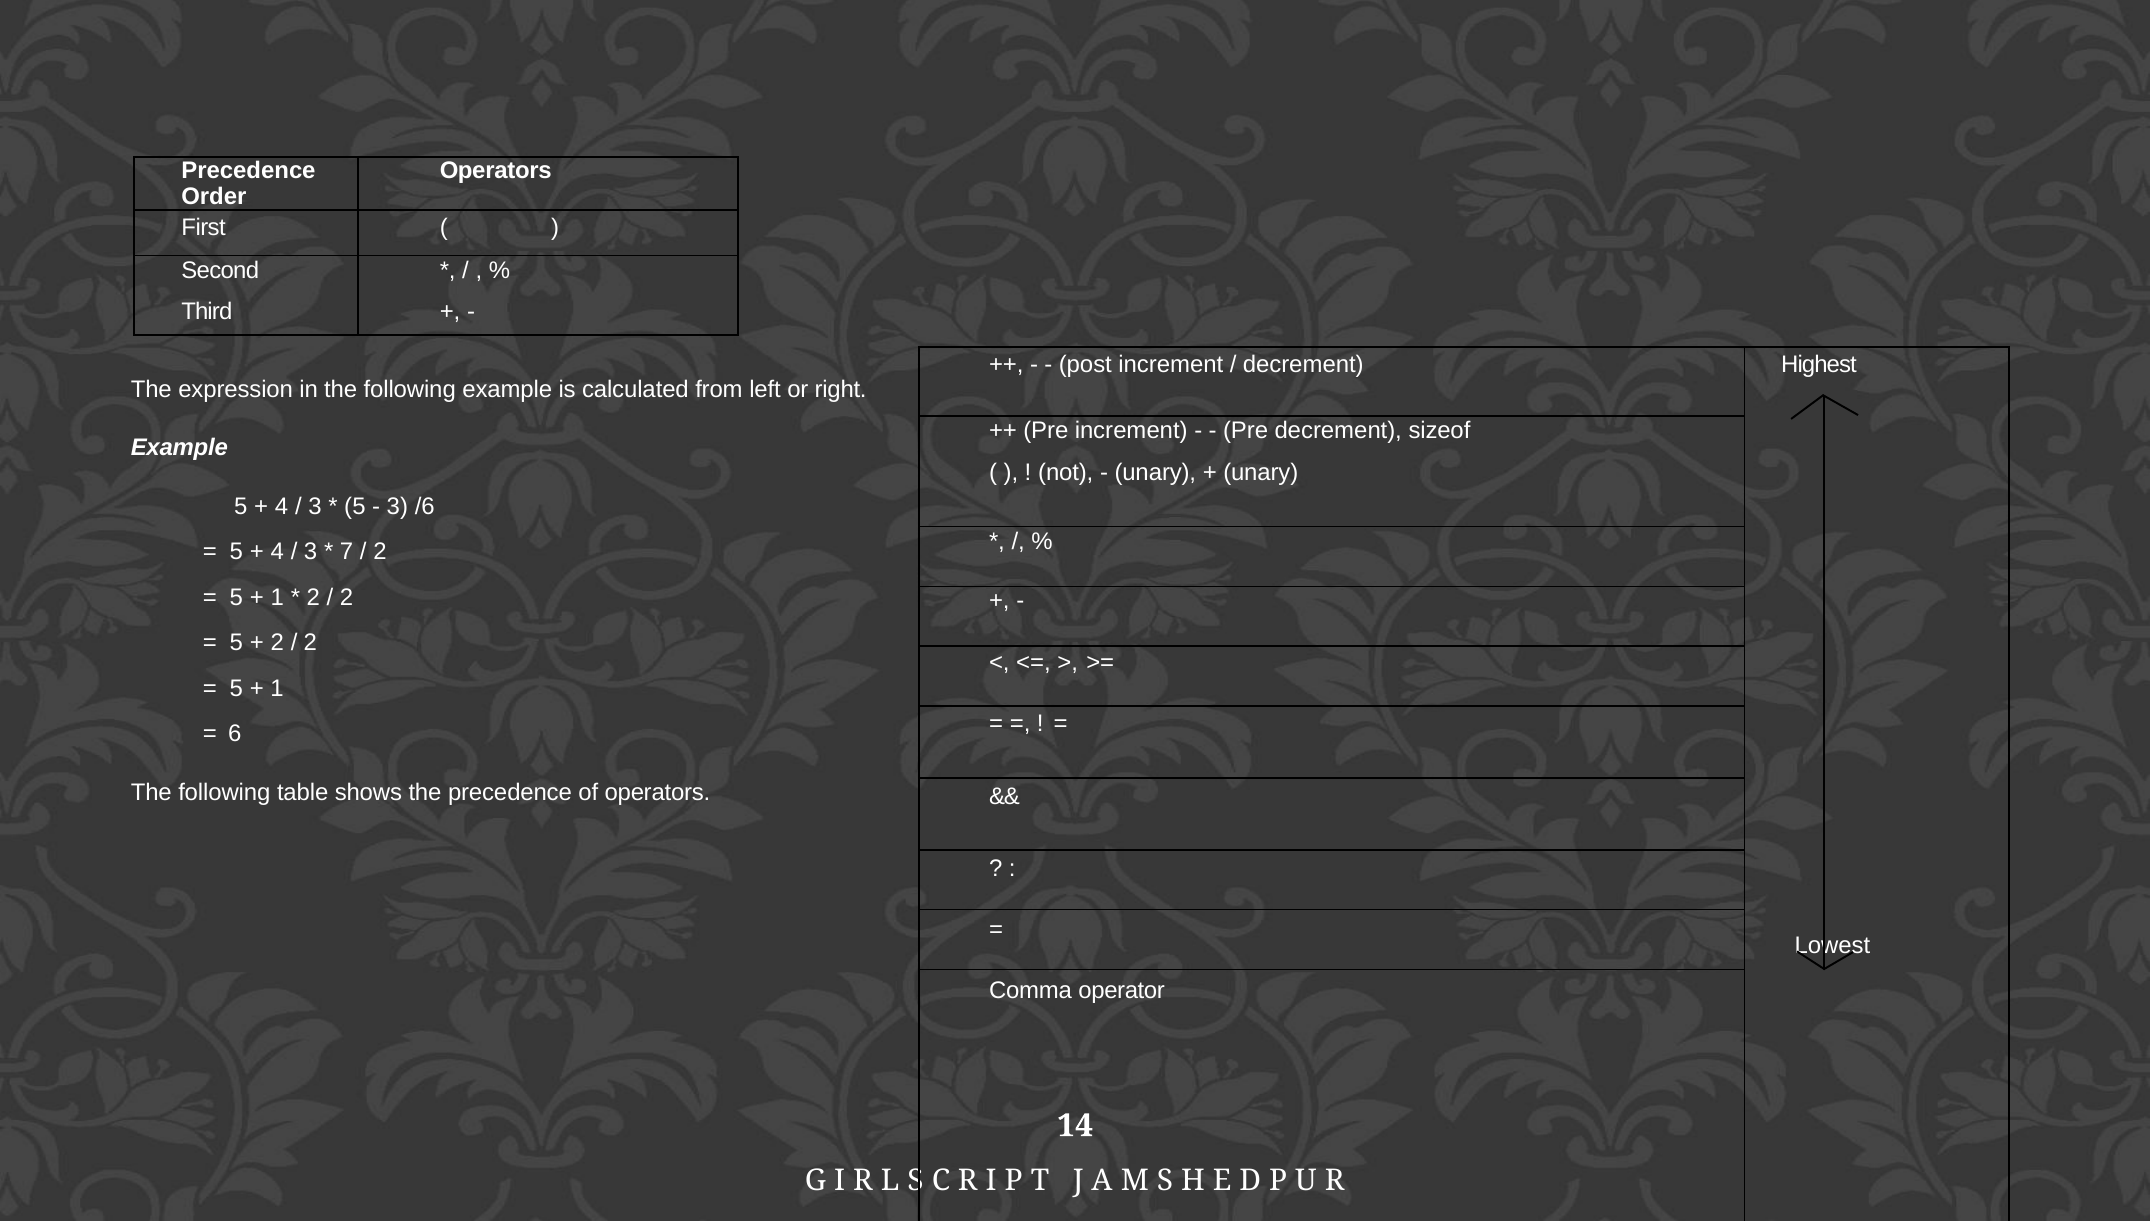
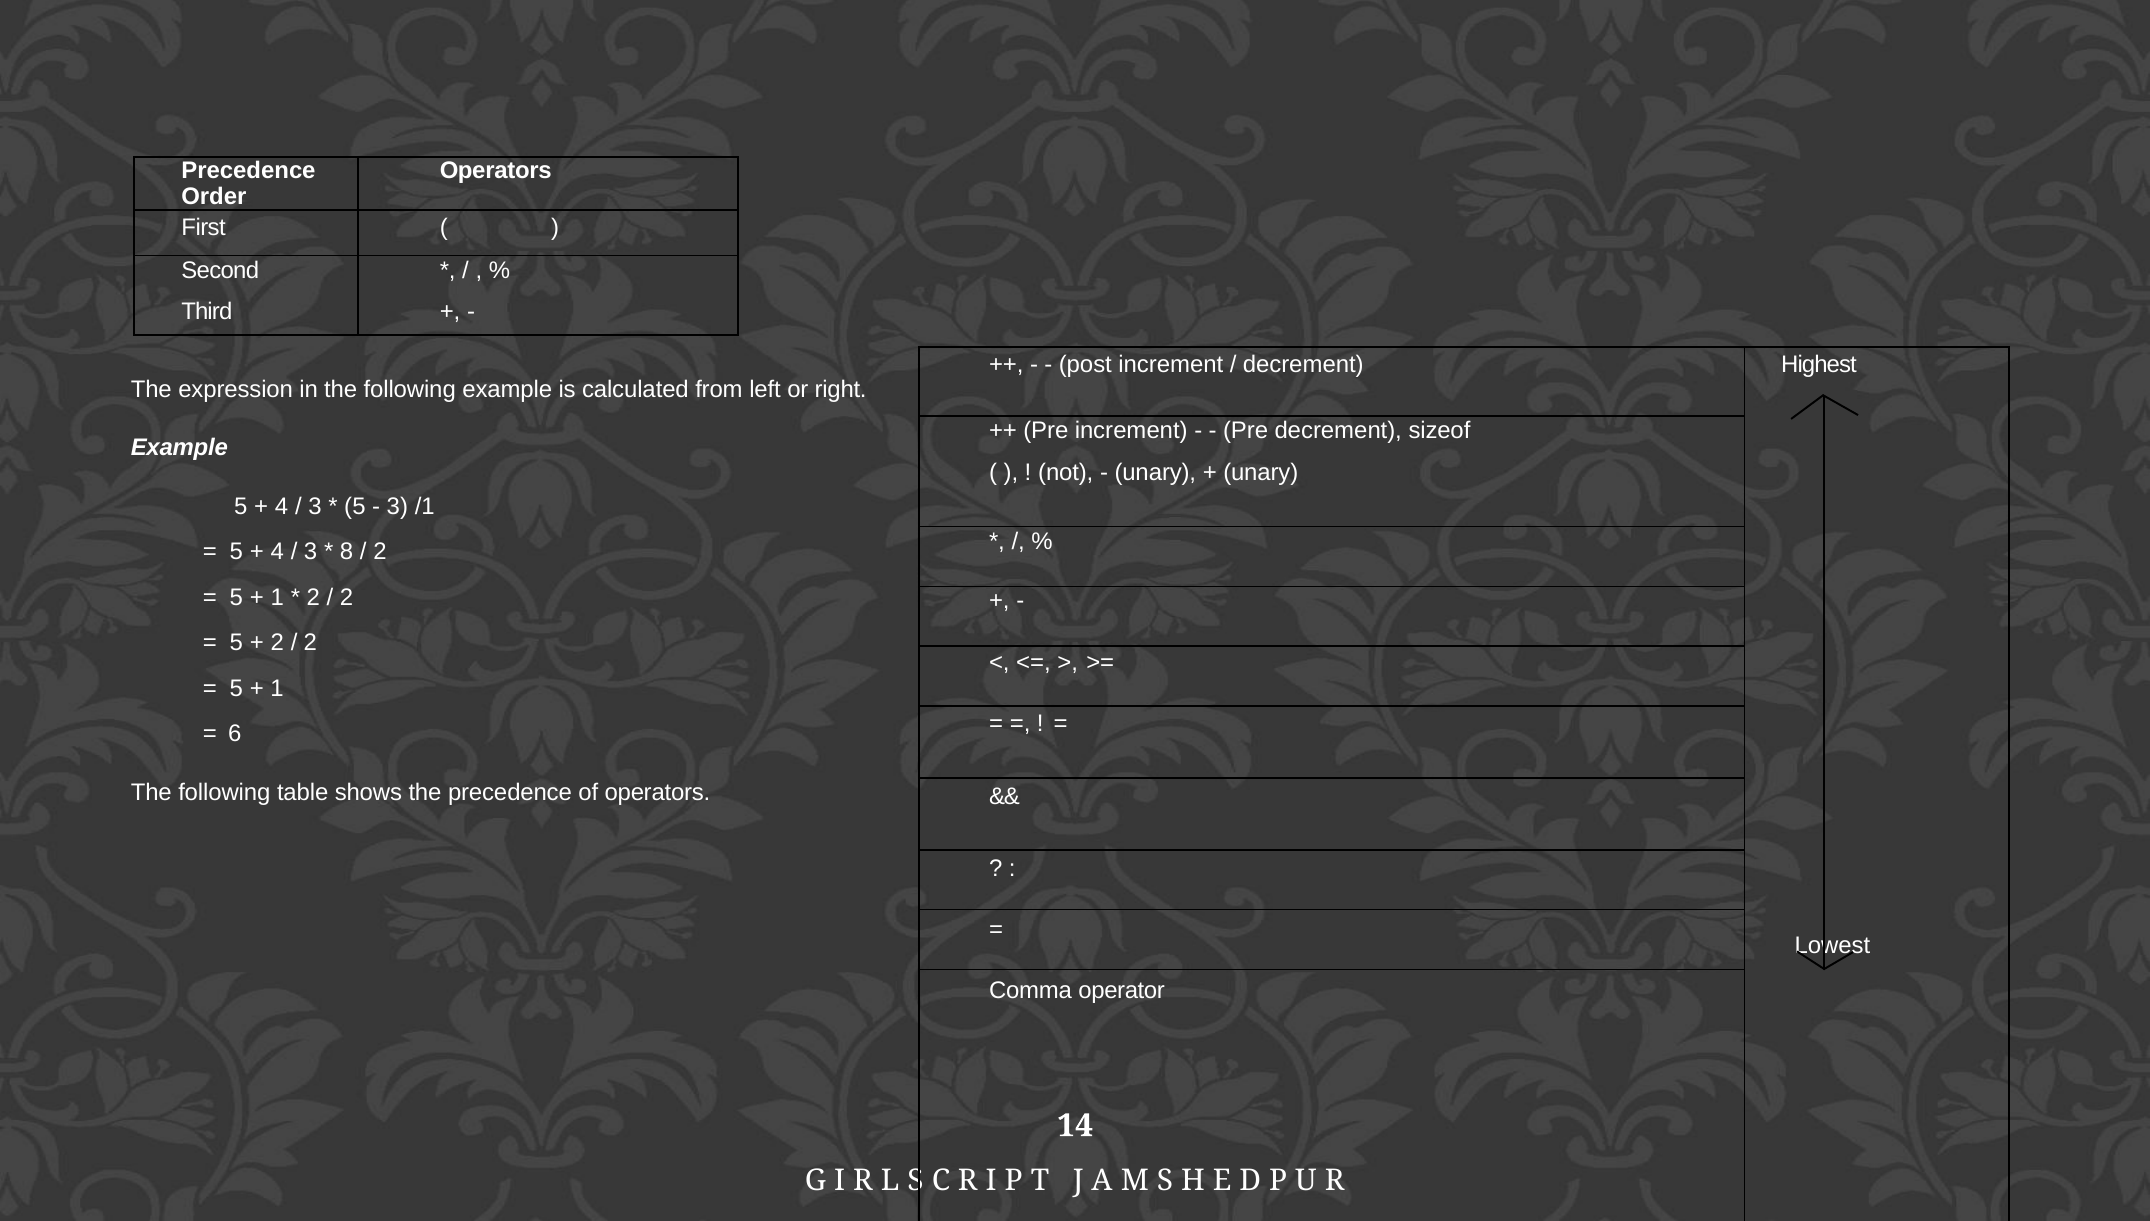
/6: /6 -> /1 (425, 506)
7: 7 -> 8 (346, 552)
